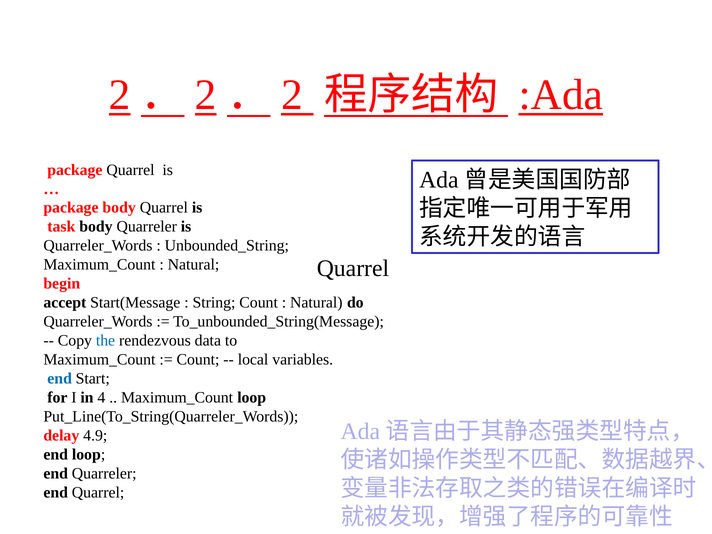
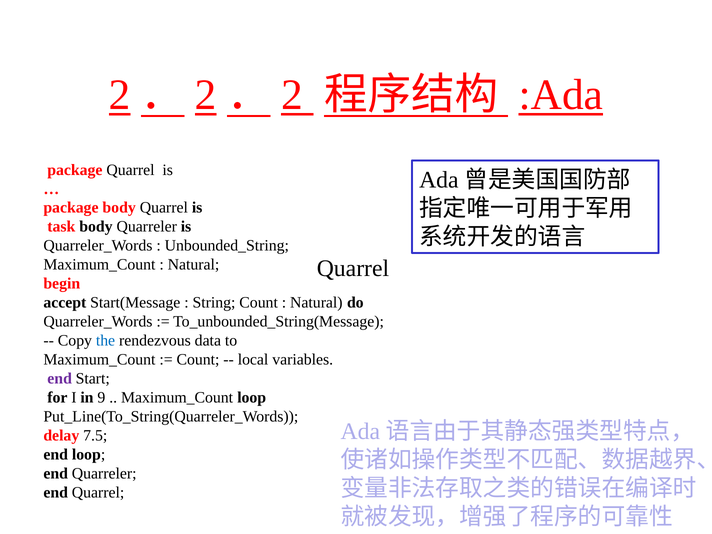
end colour: blue -> purple (60, 379)
4: 4 -> 9 (101, 398)
4.9: 4.9 -> 7.5 (95, 435)
